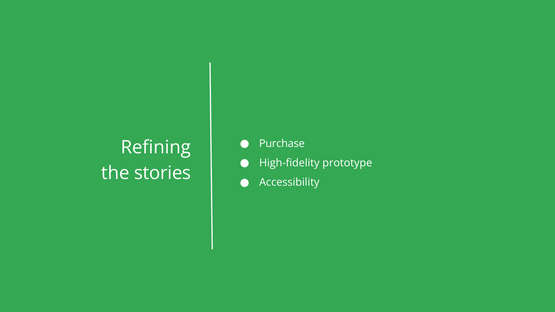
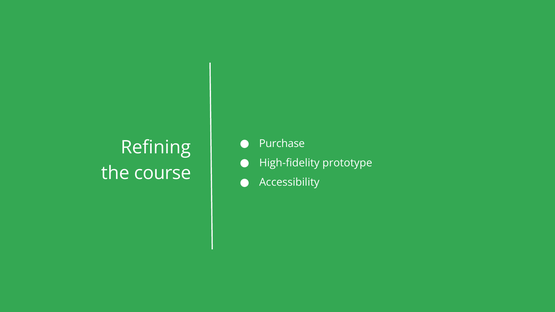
stories: stories -> course (163, 173)
